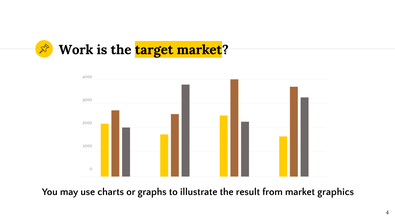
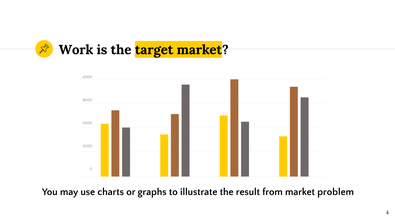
graphics: graphics -> problem (336, 192)
